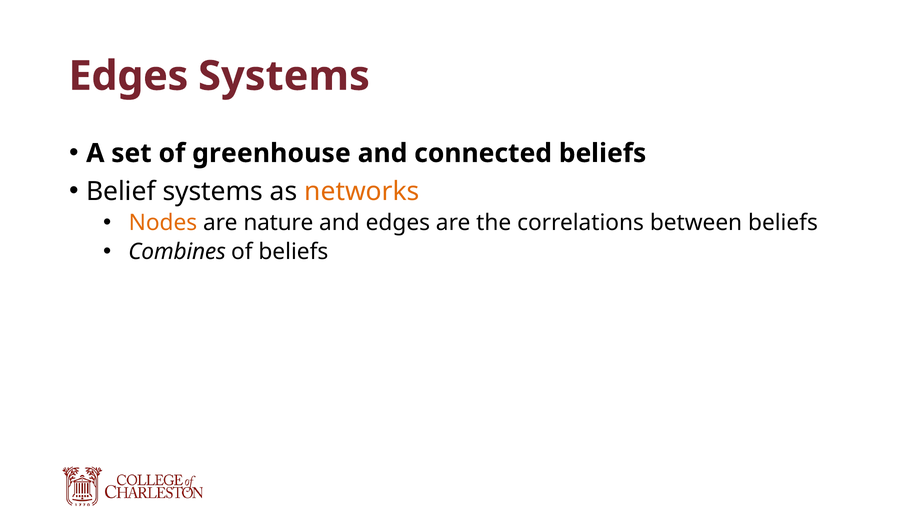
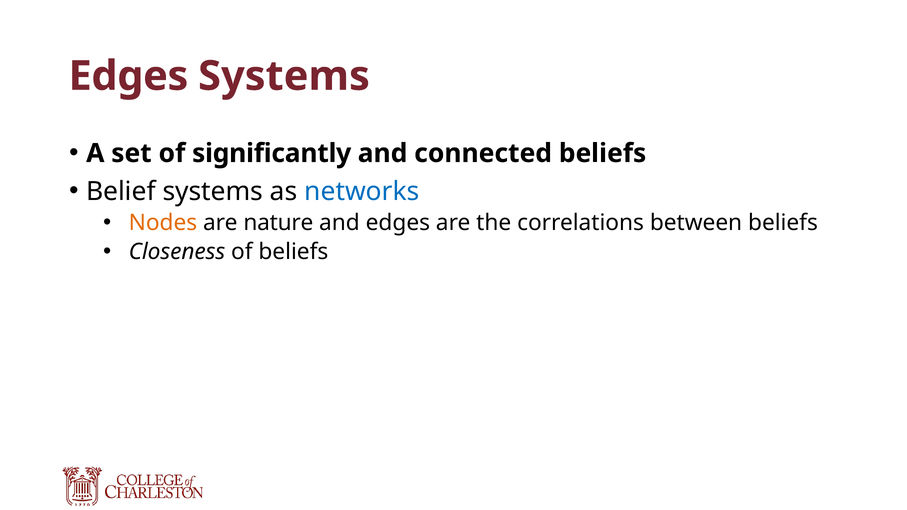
greenhouse: greenhouse -> significantly (272, 153)
networks colour: orange -> blue (362, 191)
Combines: Combines -> Closeness (177, 252)
